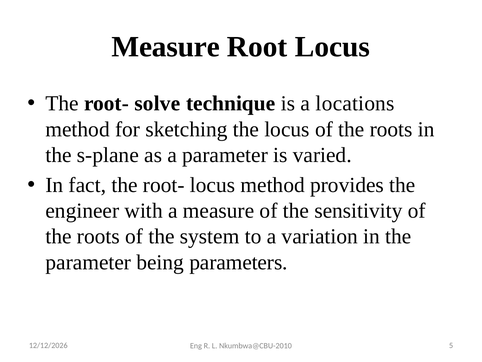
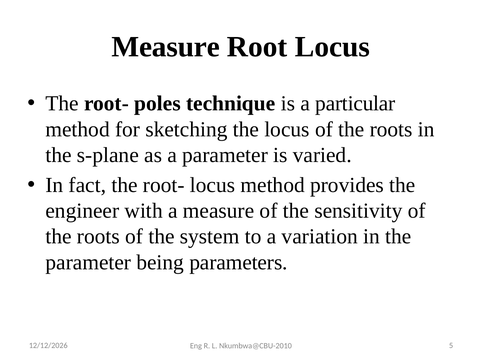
solve: solve -> poles (157, 103)
locations: locations -> particular (355, 103)
